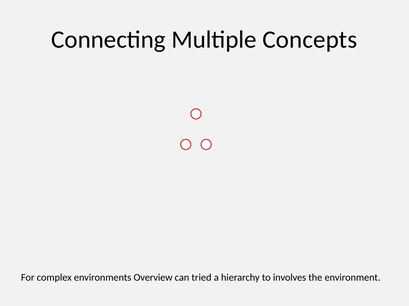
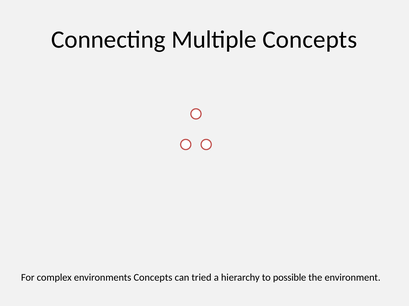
environments Overview: Overview -> Concepts (153, 278)
involves: involves -> possible (290, 278)
